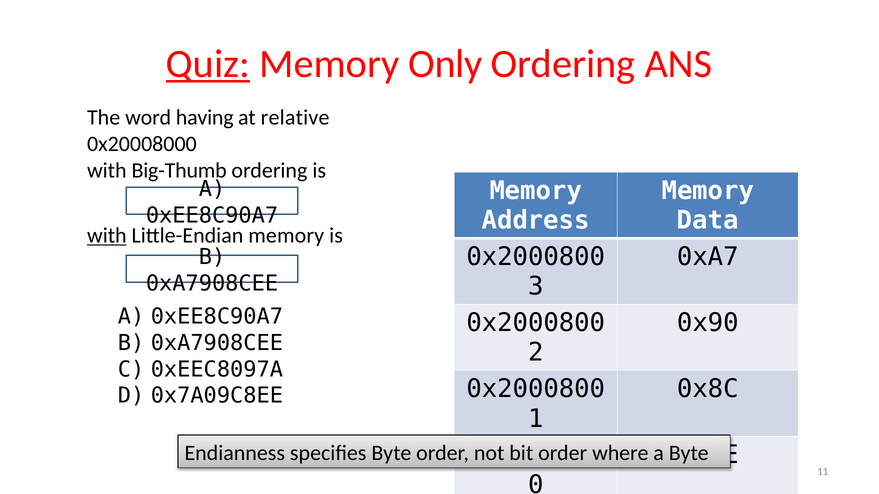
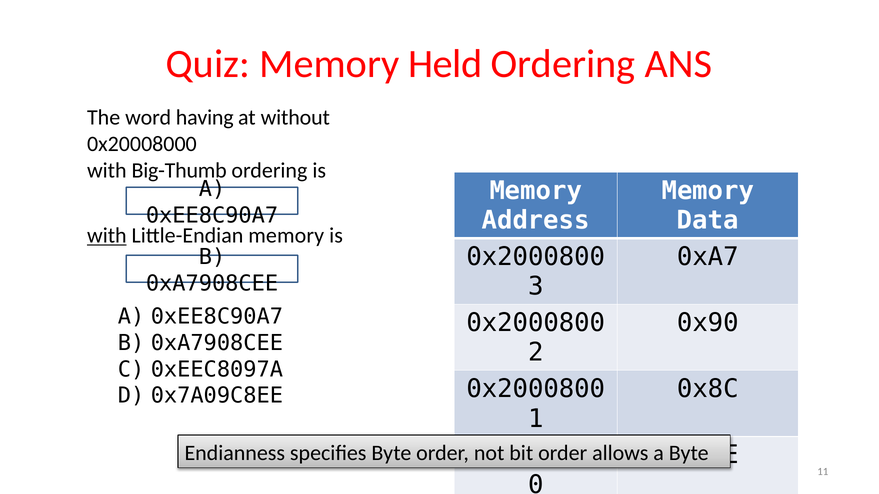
Quiz underline: present -> none (208, 64)
Only: Only -> Held (445, 64)
relative: relative -> without (295, 118)
where: where -> allows (620, 453)
